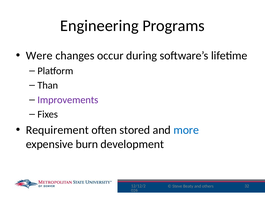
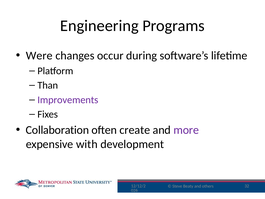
Requirement: Requirement -> Collaboration (57, 130)
stored: stored -> create (135, 130)
more colour: blue -> purple (186, 130)
burn: burn -> with (87, 144)
